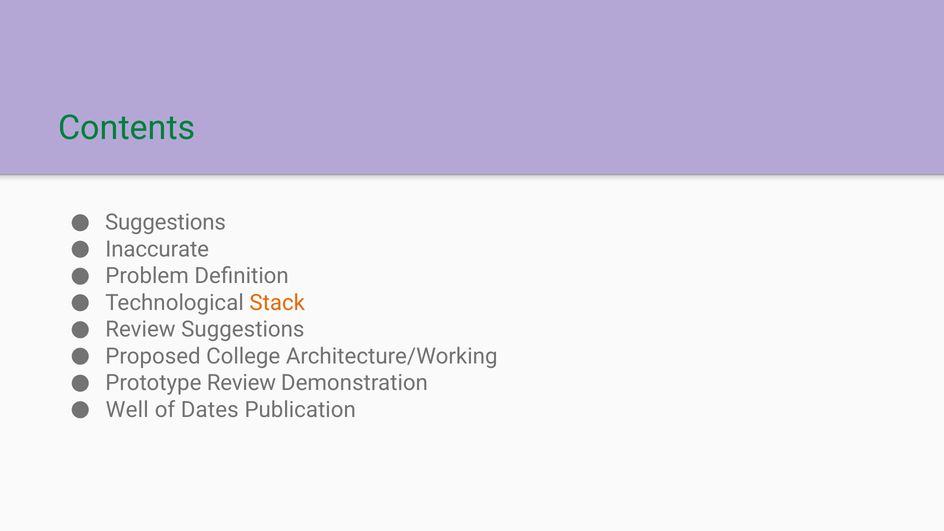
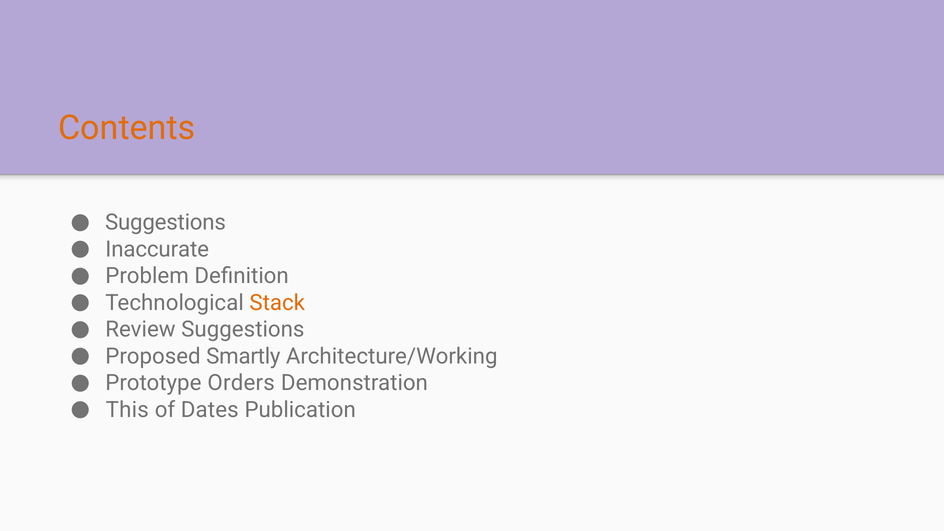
Contents colour: green -> orange (127, 128)
College: College -> Smartly (243, 356)
Prototype Review: Review -> Orders (241, 383)
Well: Well -> This (127, 410)
